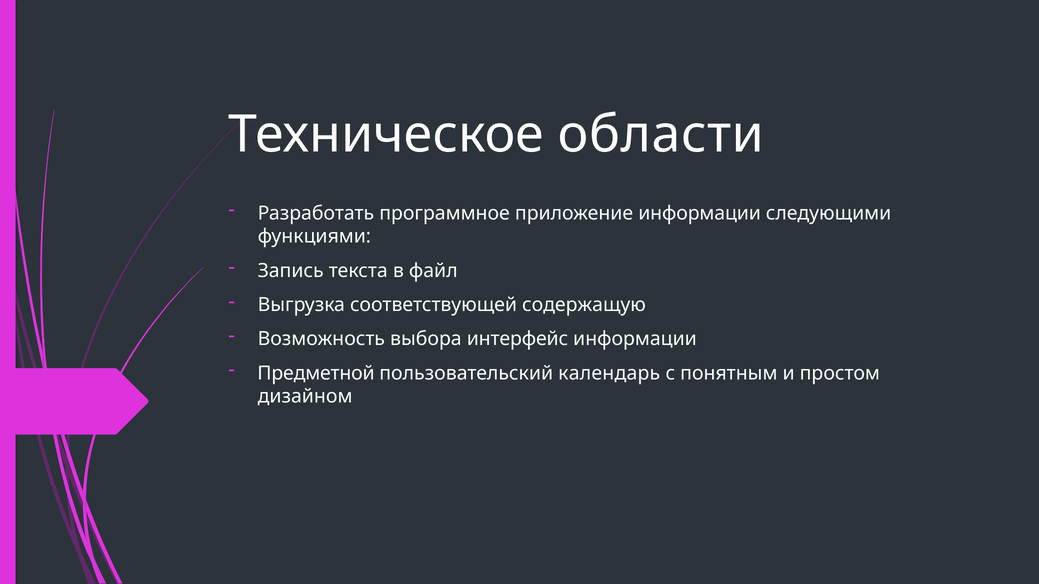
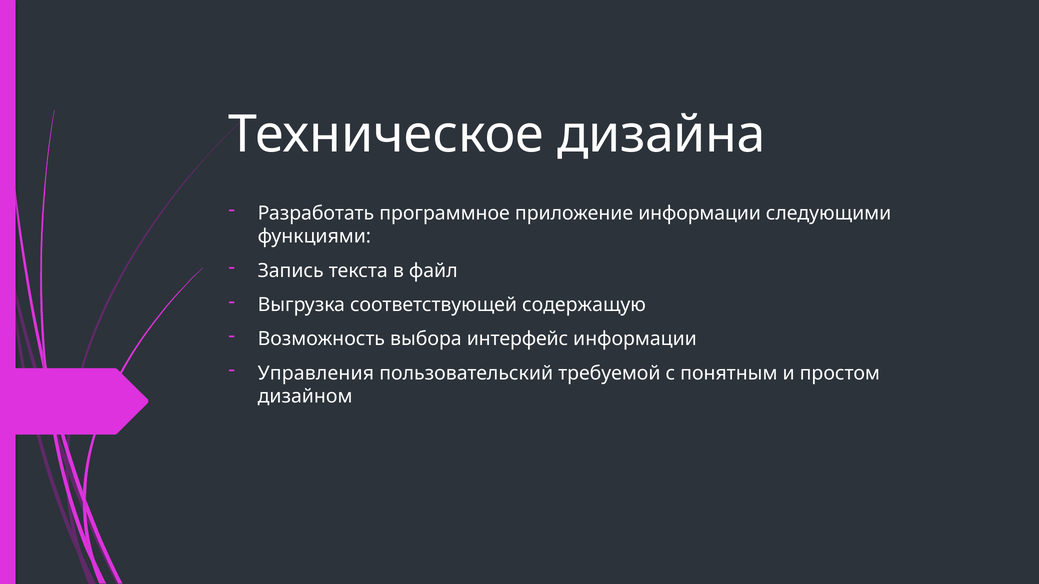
области: области -> дизайна (661, 135)
Предметной: Предметной -> Управления (316, 373)
календарь: календарь -> требуемой (609, 373)
